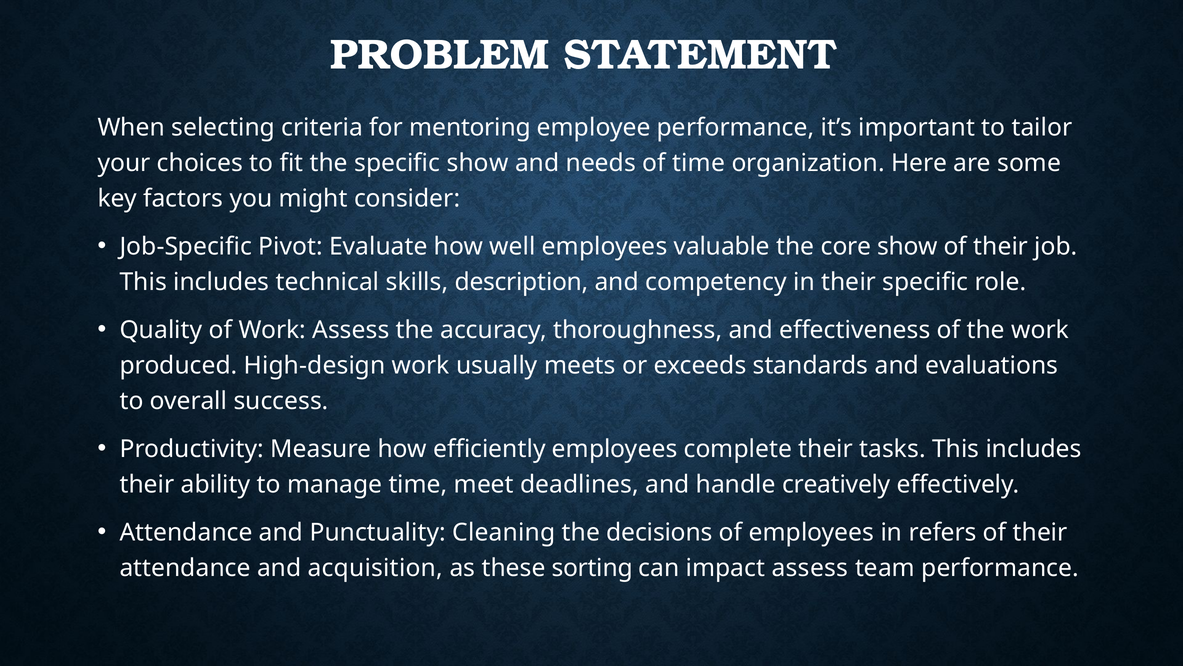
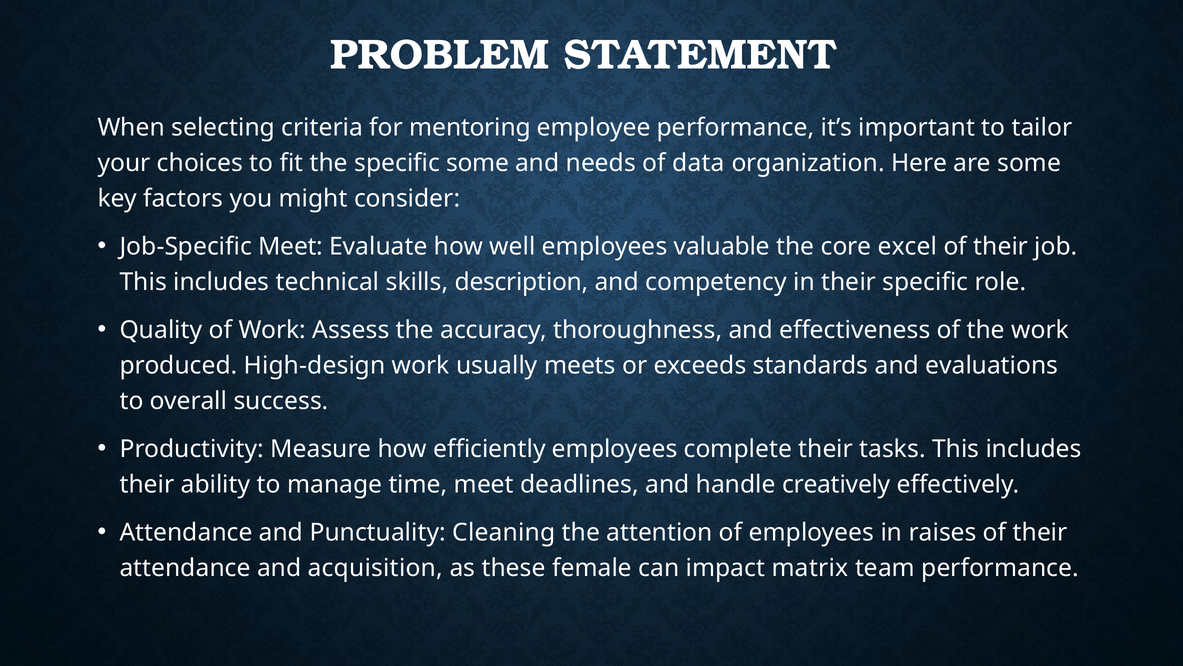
specific show: show -> some (478, 163)
of time: time -> data (698, 163)
Job-Specific Pivot: Pivot -> Meet (291, 246)
core show: show -> excel (907, 246)
decisions: decisions -> attention (659, 532)
refers: refers -> raises (943, 532)
sorting: sorting -> female (592, 568)
impact assess: assess -> matrix (810, 568)
